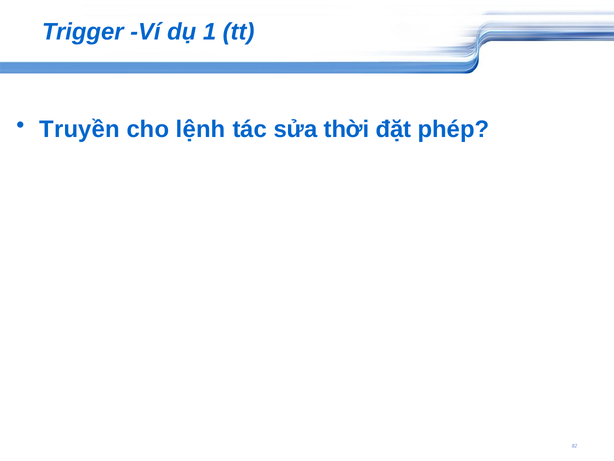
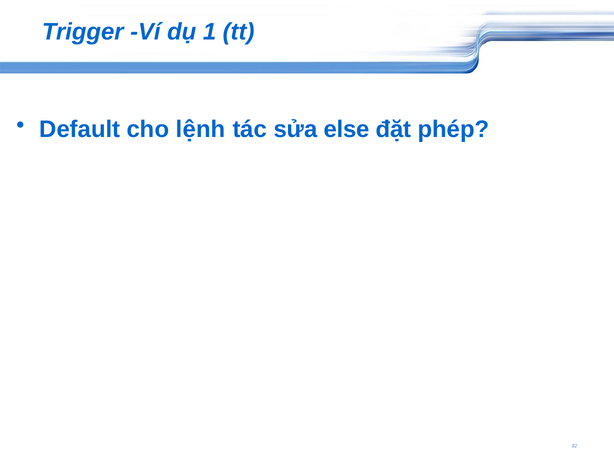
Truyền: Truyền -> Default (80, 129)
thời: thời -> else (347, 129)
